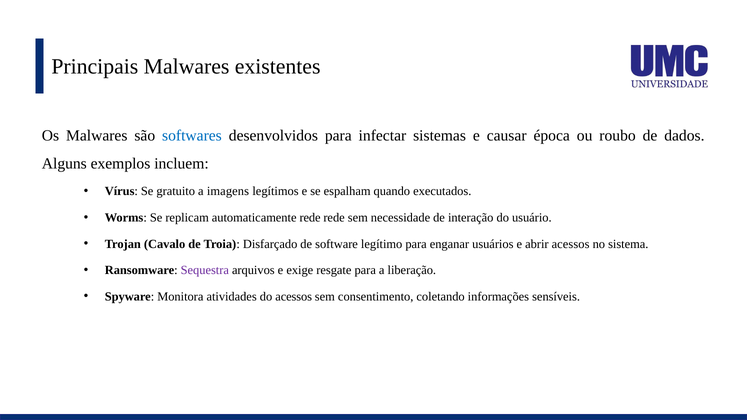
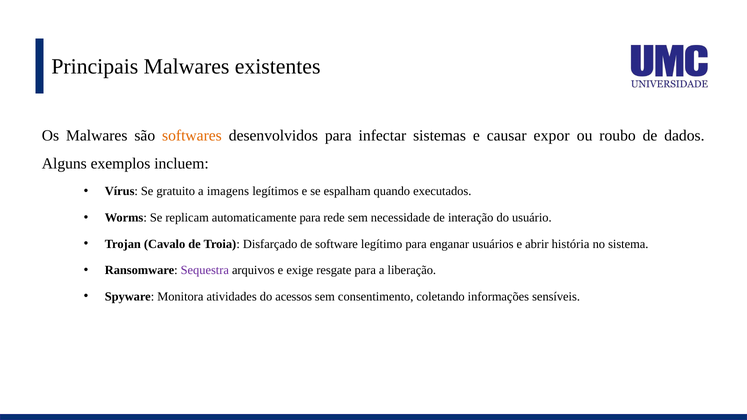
softwares colour: blue -> orange (192, 136)
época: época -> expor (552, 136)
automaticamente rede: rede -> para (310, 218)
abrir acessos: acessos -> história (571, 244)
